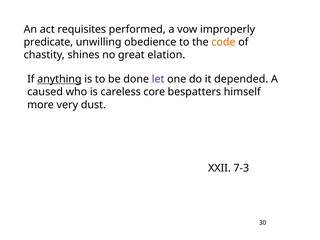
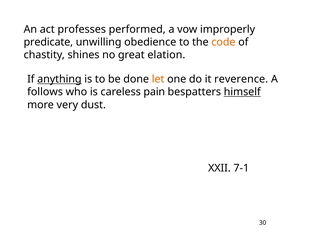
requisites: requisites -> professes (82, 29)
let colour: purple -> orange (158, 79)
depended: depended -> reverence (241, 79)
caused: caused -> follows (45, 92)
core: core -> pain (154, 92)
himself underline: none -> present (242, 92)
7-3: 7-3 -> 7-1 (241, 168)
